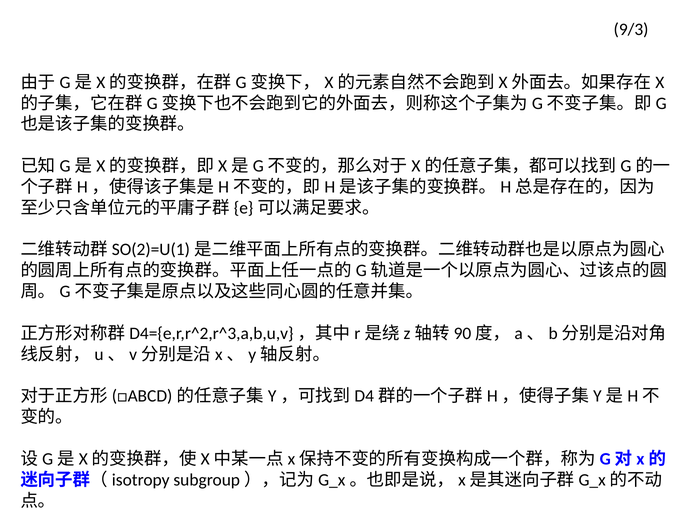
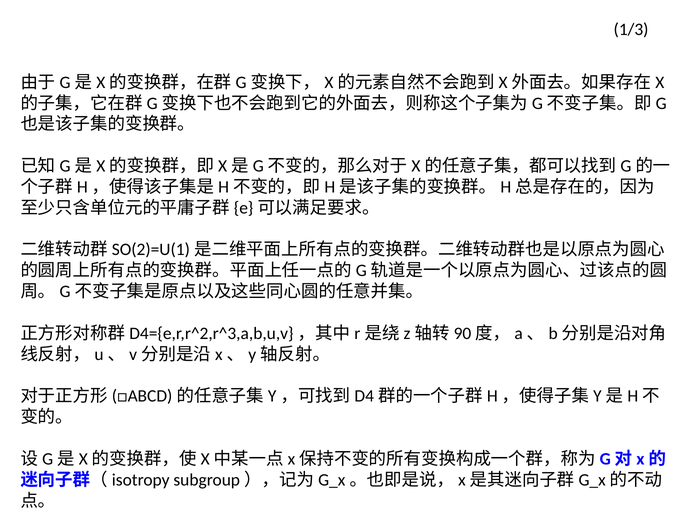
9/3: 9/3 -> 1/3 (631, 29)
